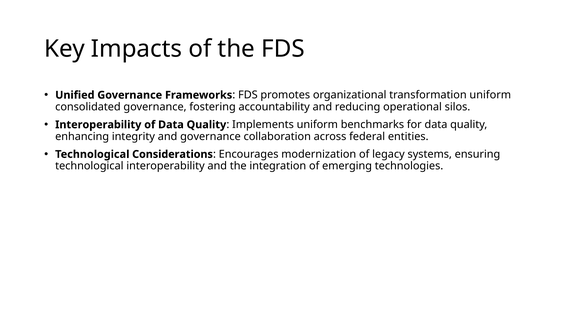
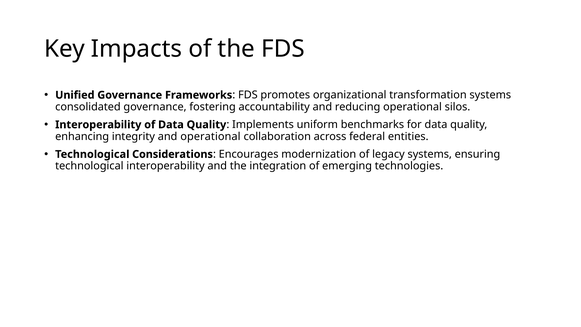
transformation uniform: uniform -> systems (490, 95)
and governance: governance -> operational (210, 136)
